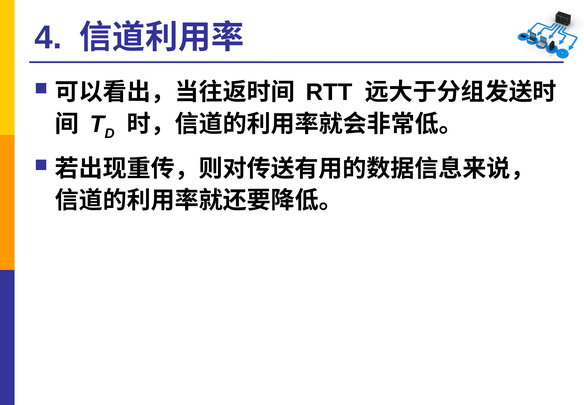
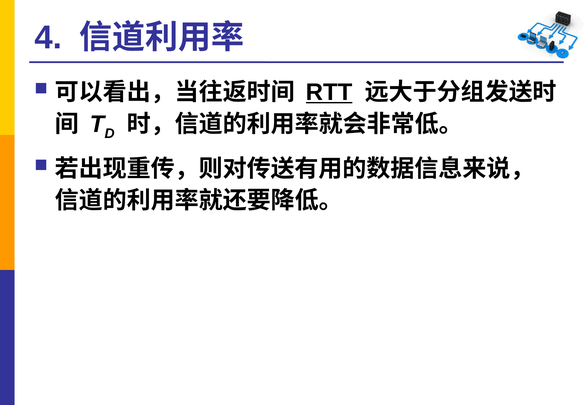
RTT underline: none -> present (329, 92)
